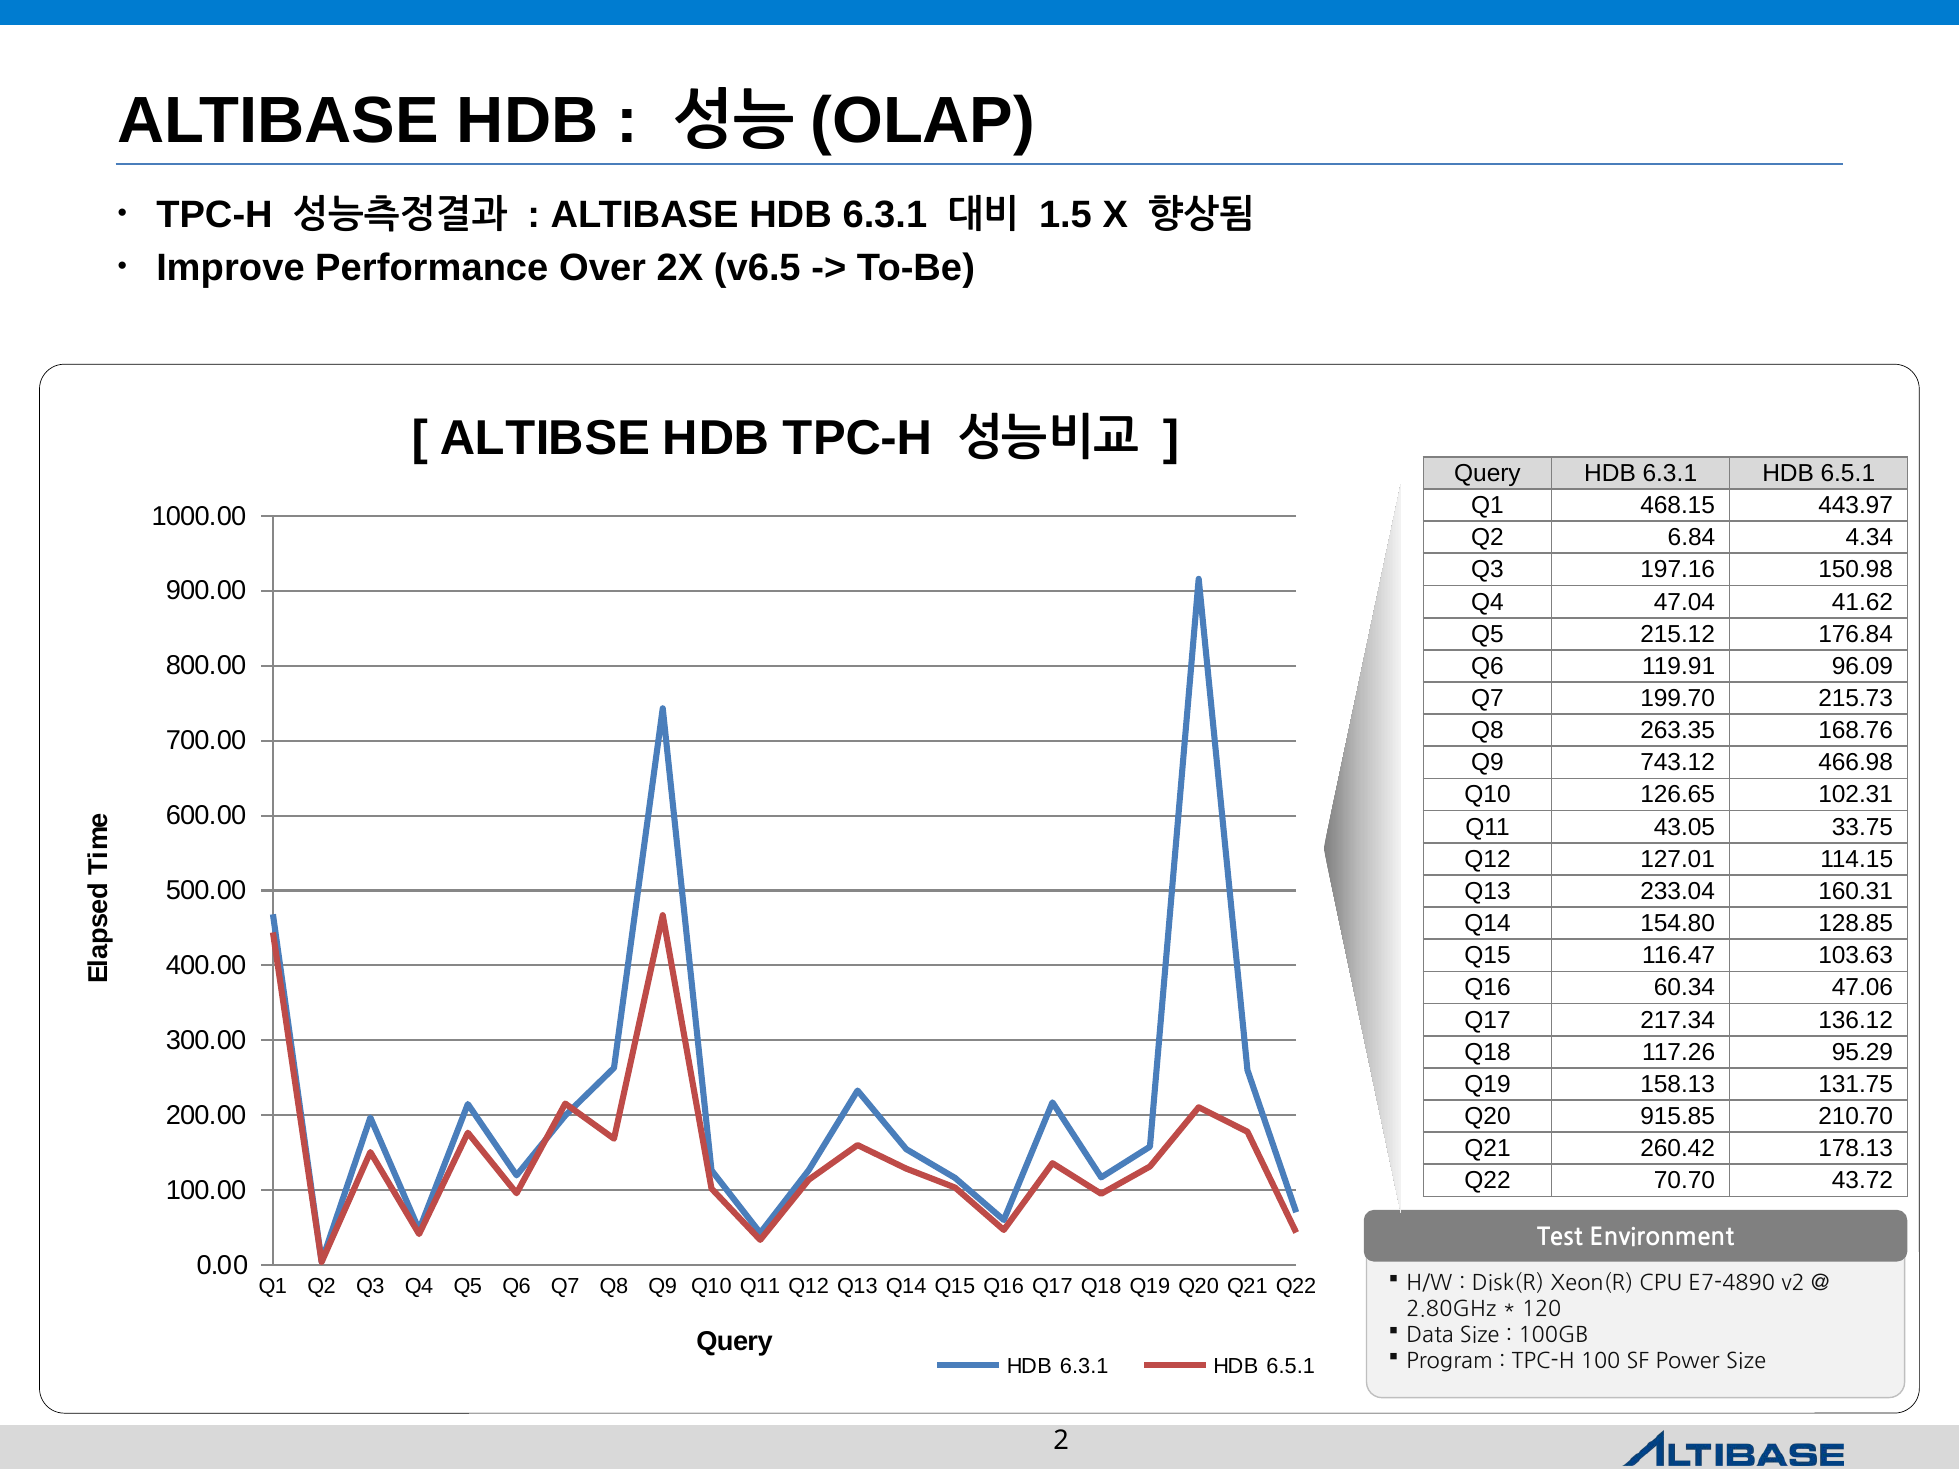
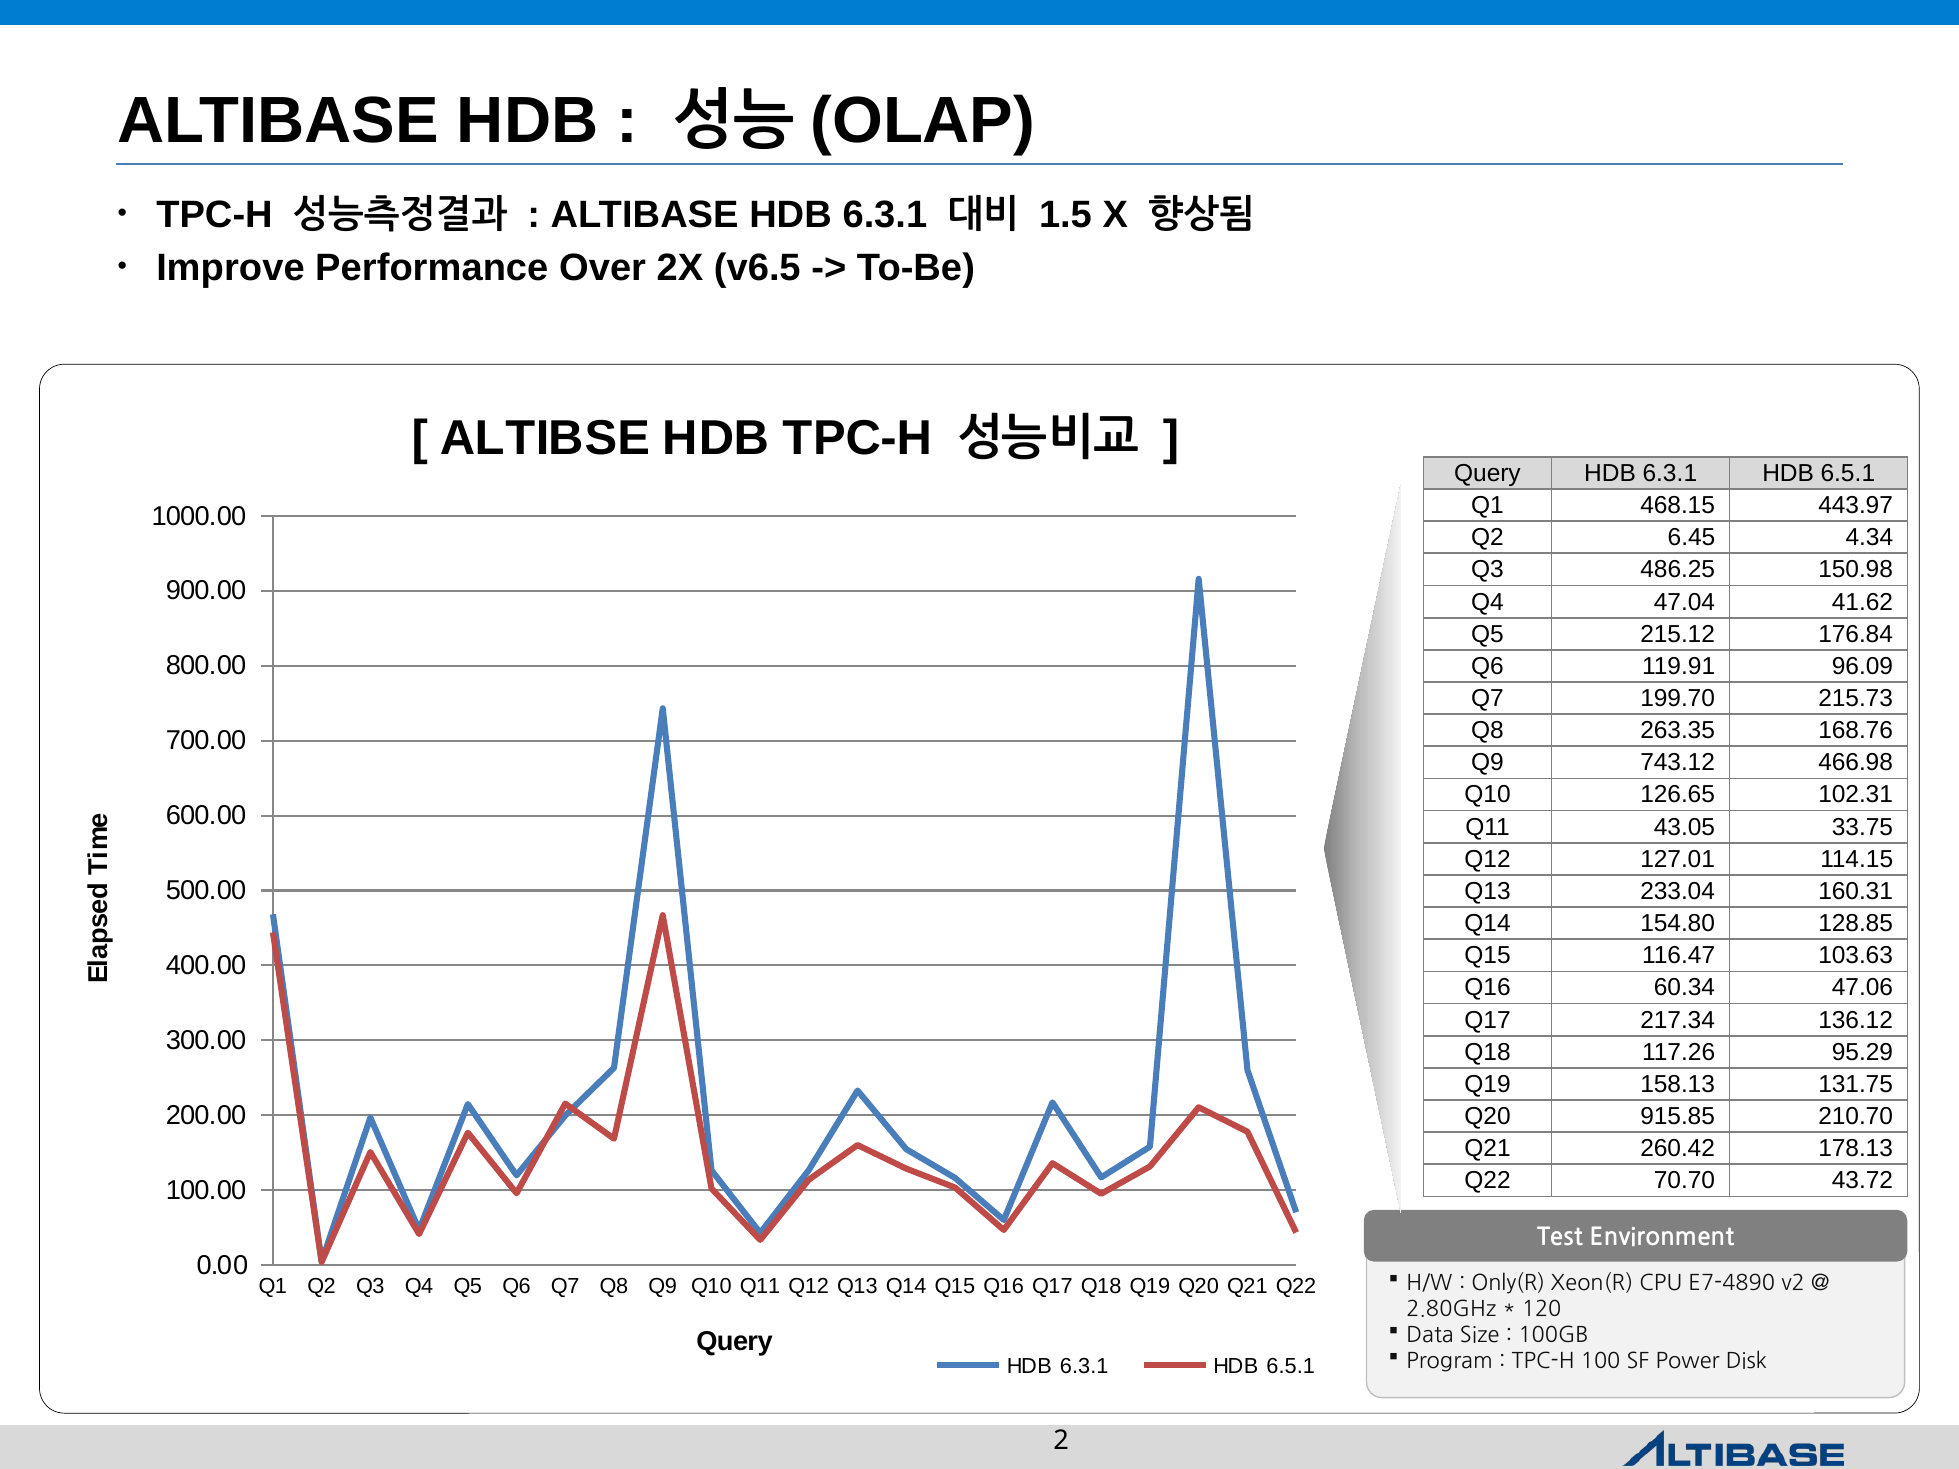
6.84: 6.84 -> 6.45 (1692, 538)
197.16: 197.16 -> 486.25 (1678, 570)
Disk(R: Disk(R -> Only(R (1508, 1283)
Power Size: Size -> Disk (1746, 1361)
